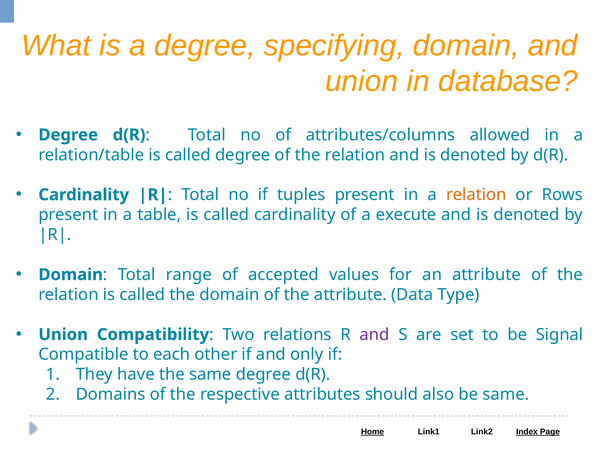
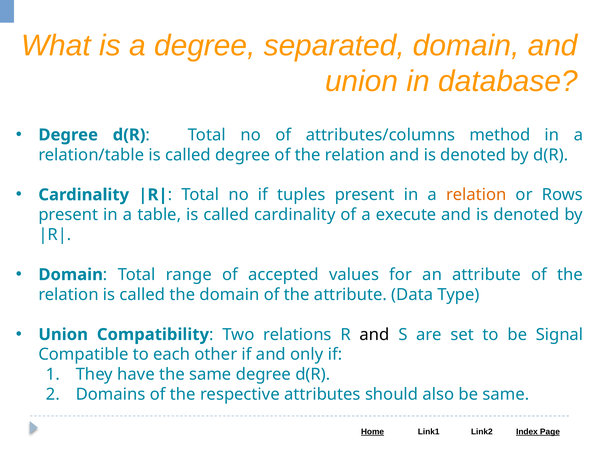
specifying: specifying -> separated (334, 46)
allowed: allowed -> method (500, 135)
and colour: purple -> black (375, 335)
